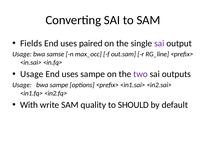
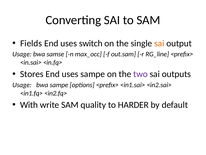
paired: paired -> switch (91, 43)
sai colour: purple -> orange (159, 43)
Usage: Usage -> Stores (32, 74)
SHOULD: SHOULD -> HARDER (133, 105)
